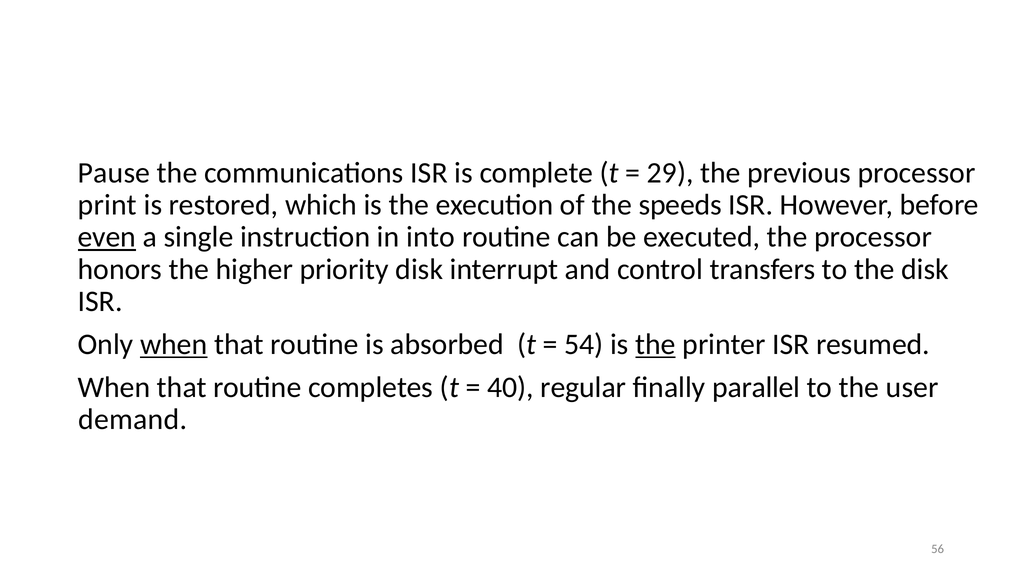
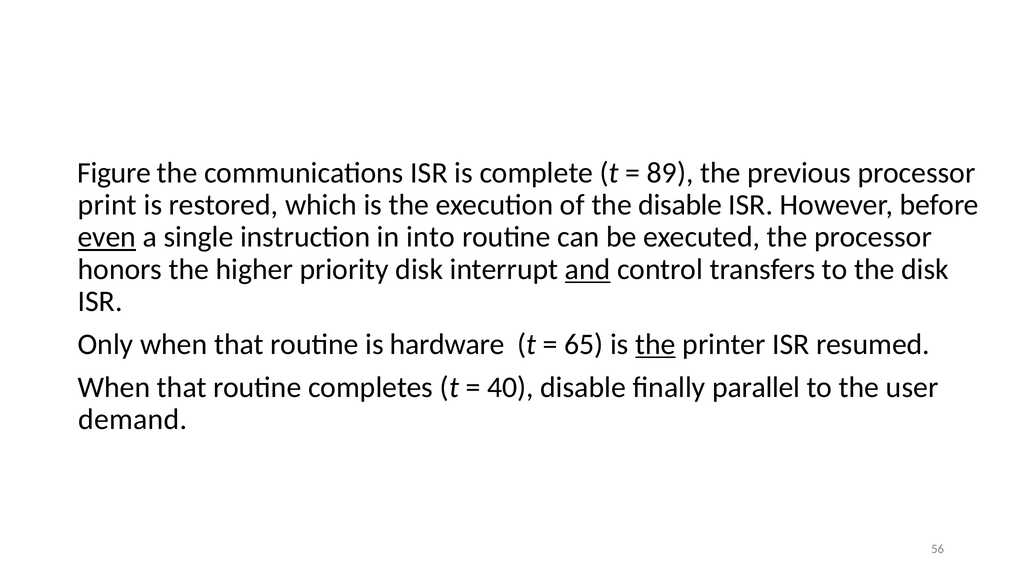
Pause: Pause -> Figure (114, 173)
29: 29 -> 89 (670, 173)
the speeds: speeds -> disable (680, 205)
and underline: none -> present (588, 269)
when underline: present -> none (174, 344)
absorbed: absorbed -> hardware (447, 344)
54: 54 -> 65 (584, 344)
40 regular: regular -> disable (583, 387)
